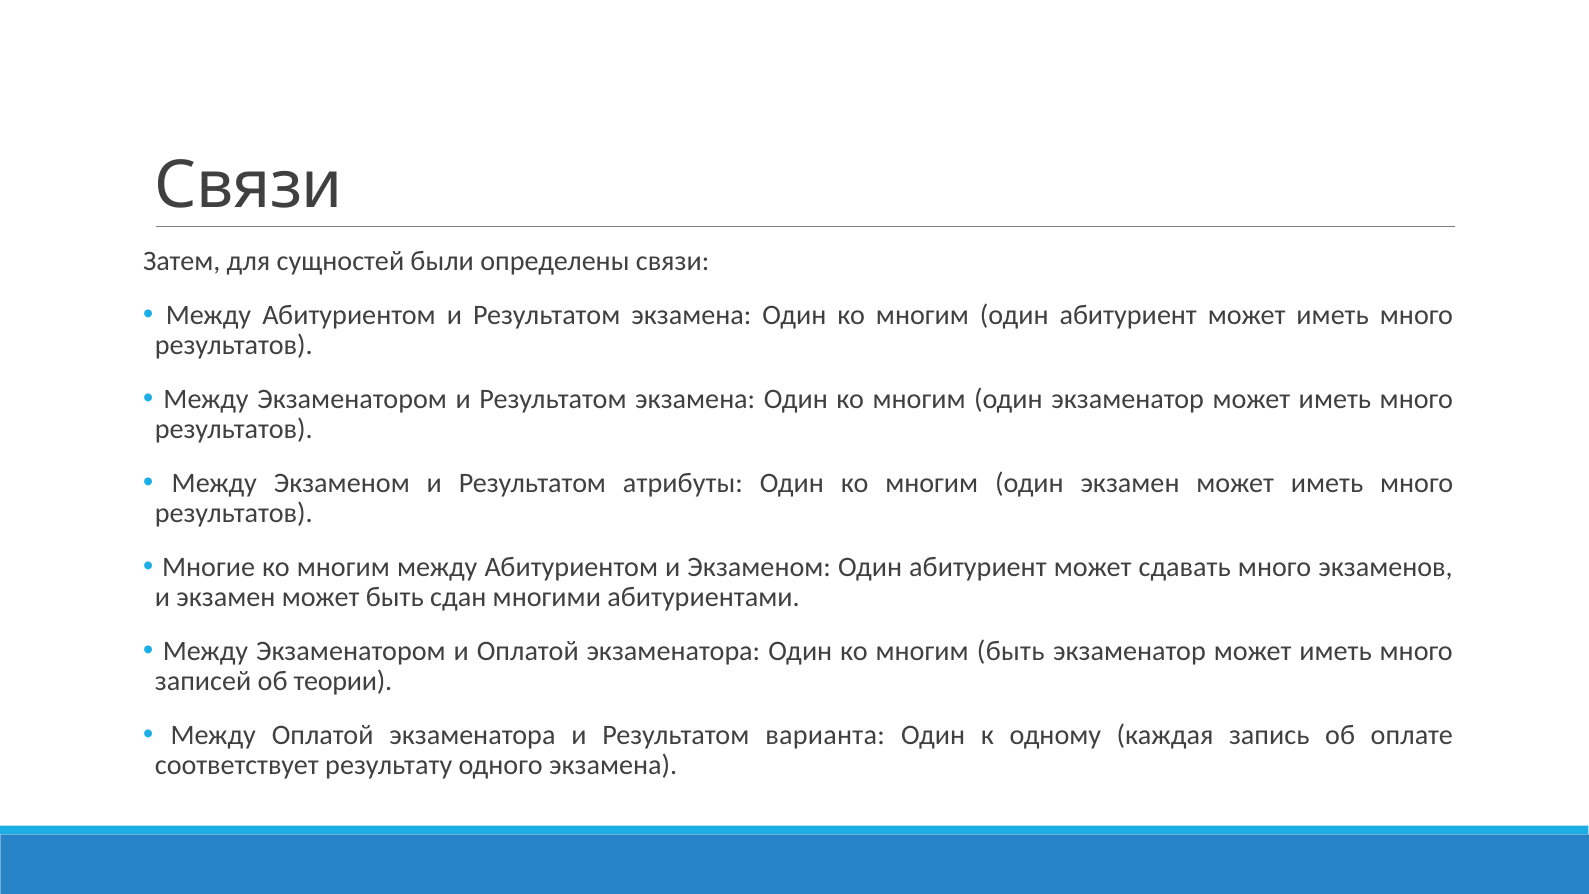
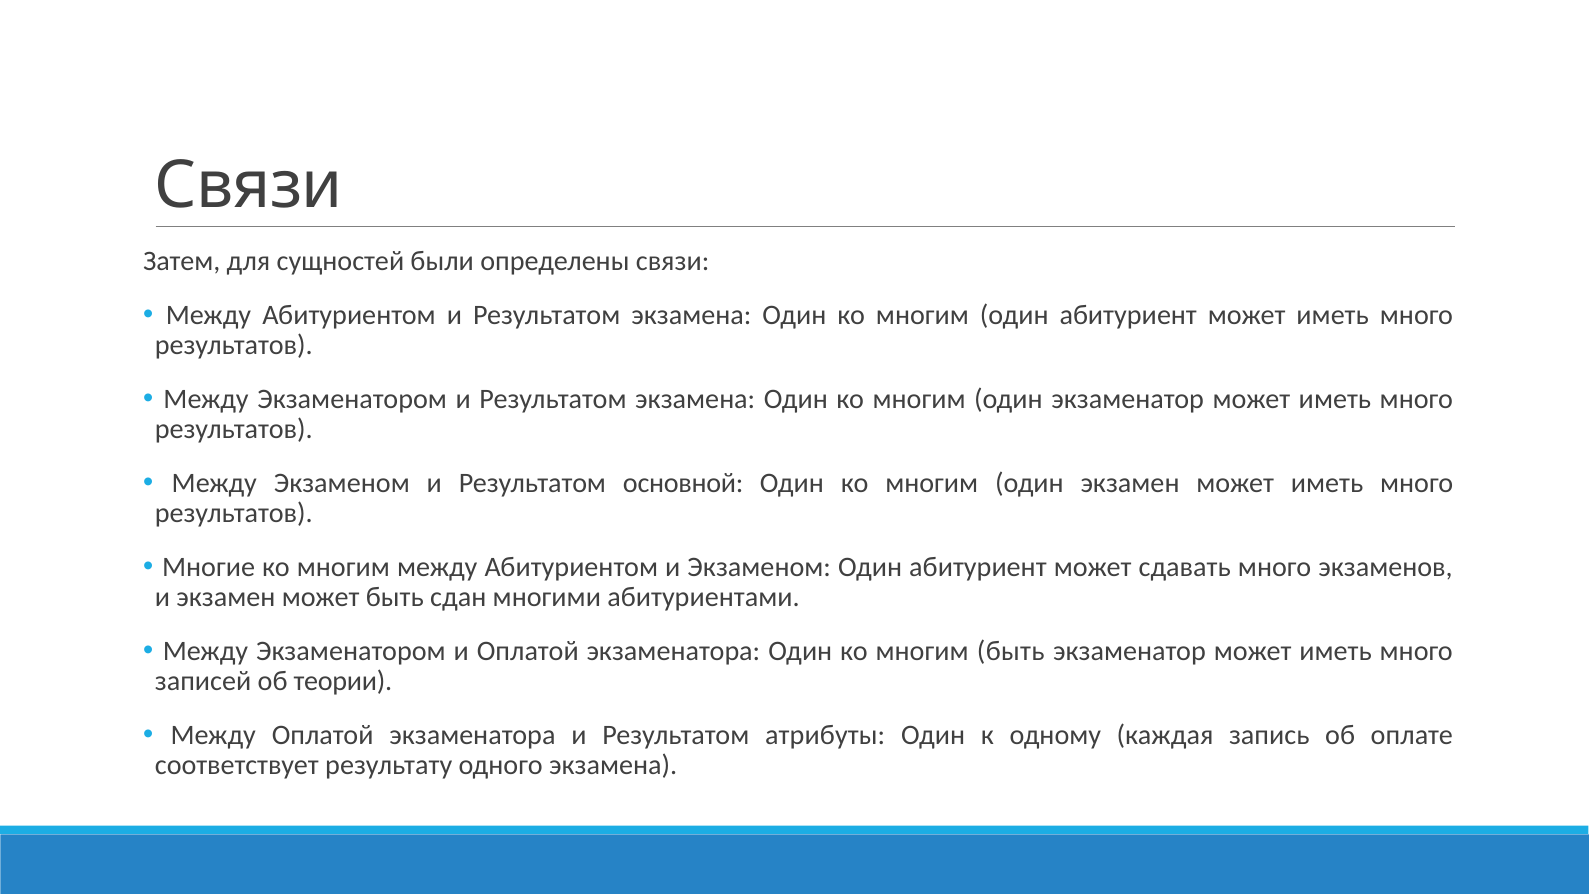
атрибуты: атрибуты -> основной (683, 483)
варианта: варианта -> атрибуты (825, 735)
